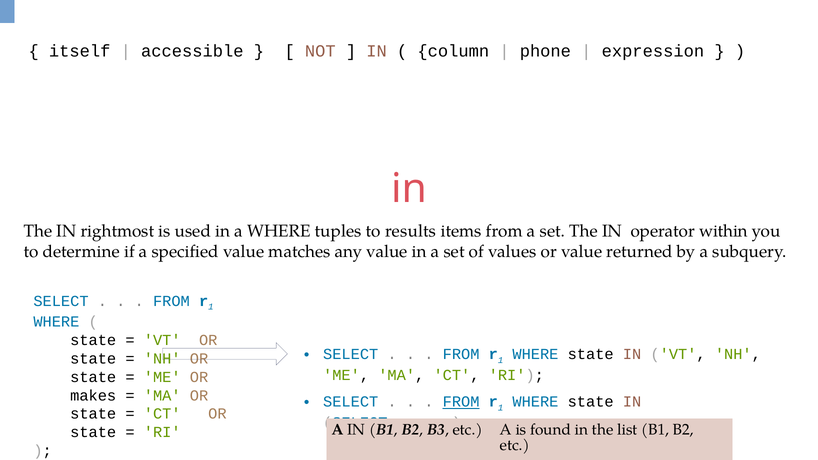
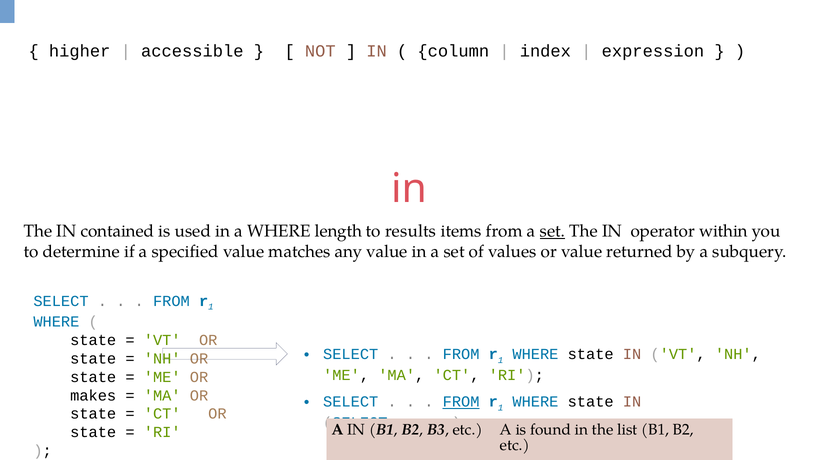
itself: itself -> higher (80, 51)
phone: phone -> index (545, 51)
rightmost: rightmost -> contained (117, 231)
tuples: tuples -> length (338, 231)
set underline: none -> present (552, 231)
